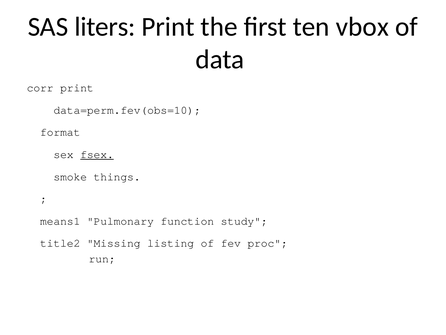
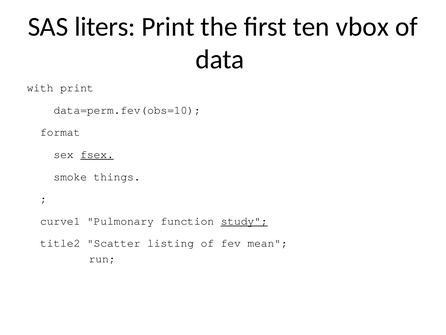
corr: corr -> with (40, 88)
means1: means1 -> curve1 (60, 221)
study underline: none -> present (244, 221)
Missing: Missing -> Scatter (114, 243)
proc: proc -> mean (268, 243)
